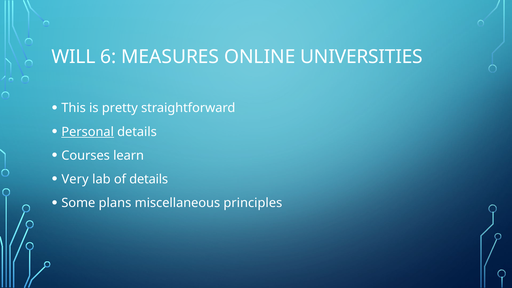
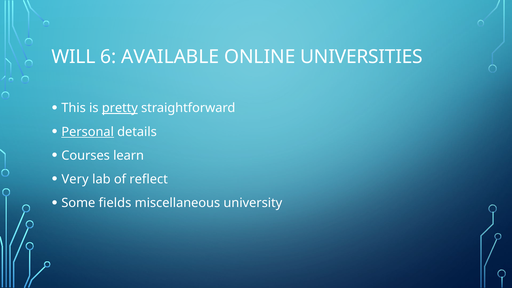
MEASURES: MEASURES -> AVAILABLE (170, 57)
pretty underline: none -> present (120, 108)
of details: details -> reflect (149, 179)
plans: plans -> fields (115, 203)
principles: principles -> university (253, 203)
